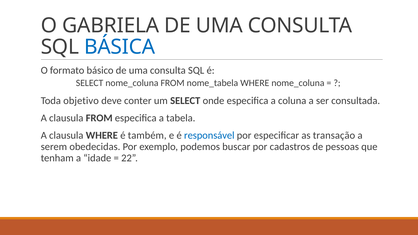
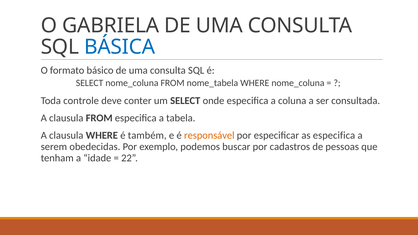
objetivo: objetivo -> controle (81, 101)
responsável colour: blue -> orange (209, 136)
as transação: transação -> especifica (334, 136)
